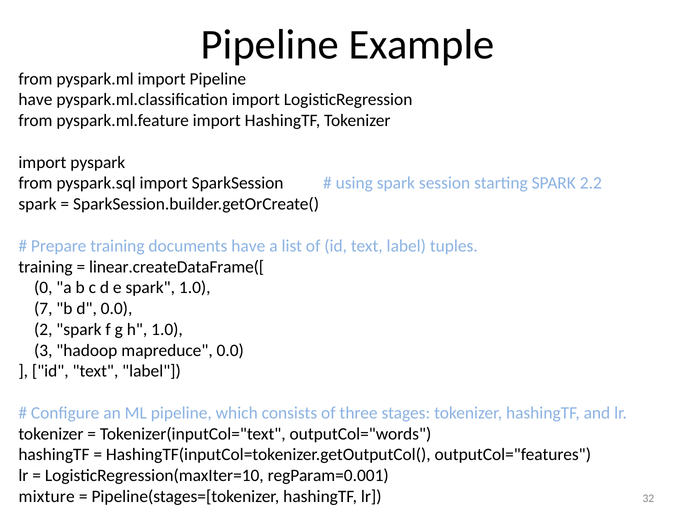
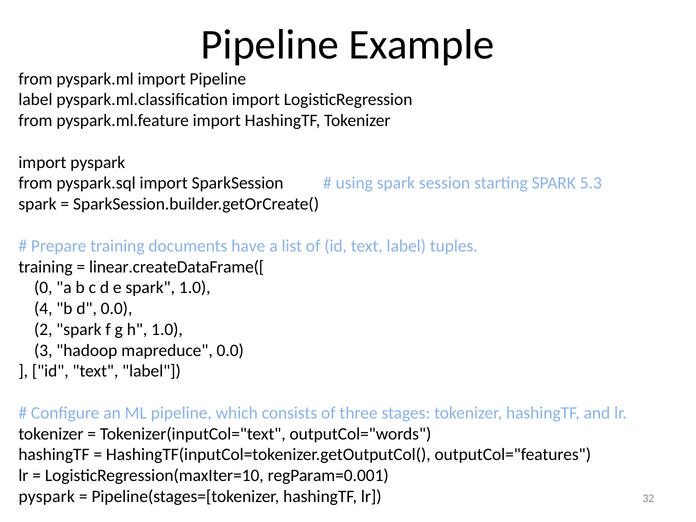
have: have -> label (35, 100)
2.2: 2.2 -> 5.3 (591, 183)
7: 7 -> 4 (43, 309)
mixture: mixture -> pyspark (47, 496)
